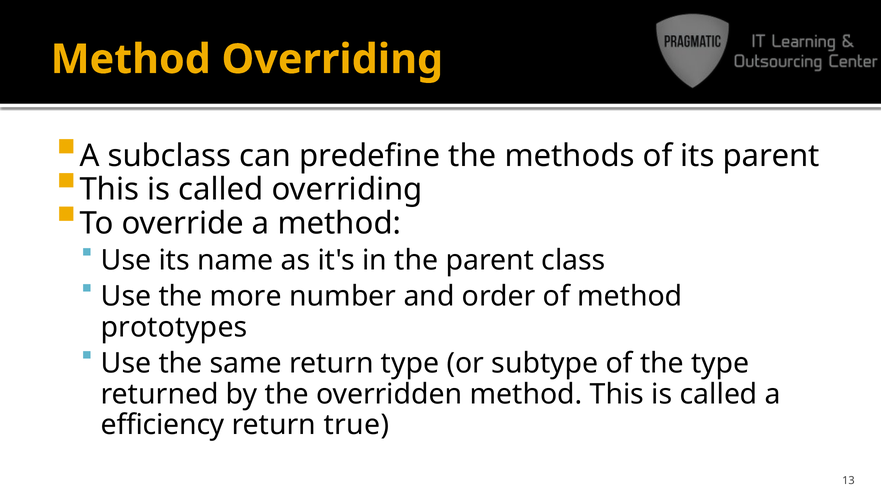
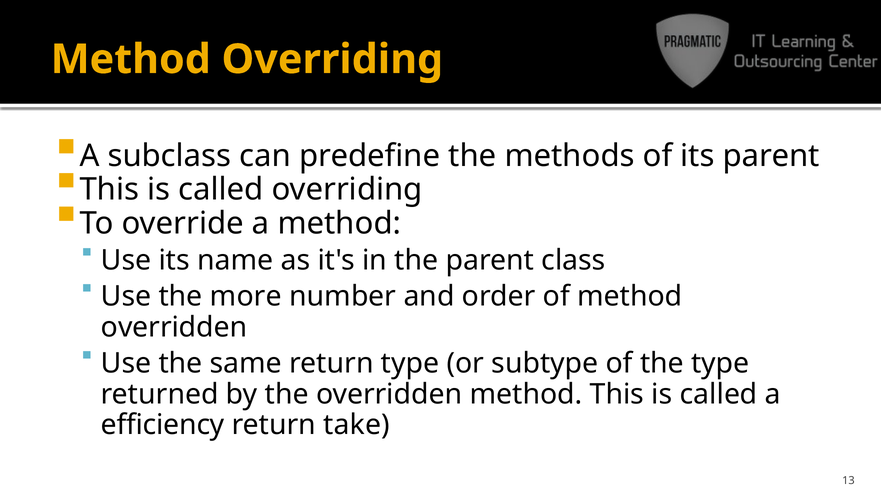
prototypes: prototypes -> overridden (174, 327)
true: true -> take (357, 425)
